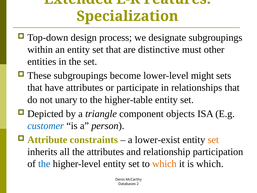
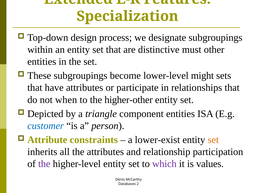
unary: unary -> when (66, 100)
higher-table: higher-table -> higher-other (129, 100)
component objects: objects -> entities (181, 114)
the colour: blue -> purple (44, 164)
which colour: orange -> purple (164, 164)
is which: which -> values (210, 164)
